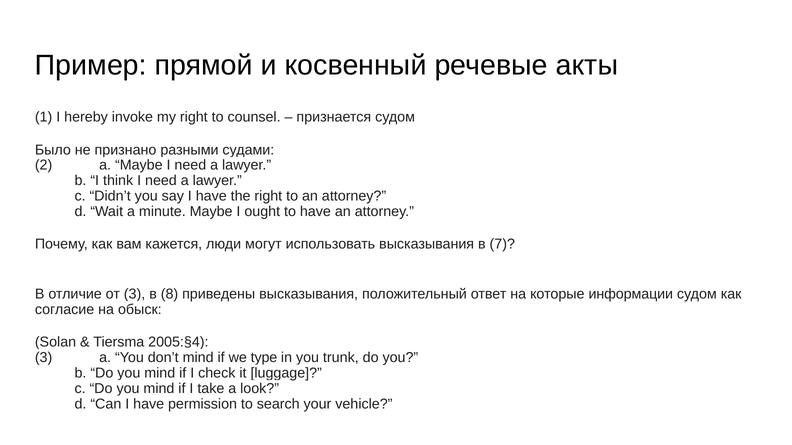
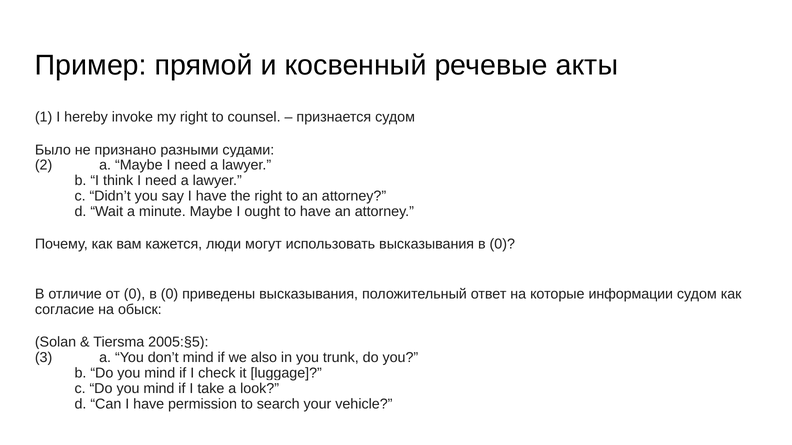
высказывания в 7: 7 -> 0 (502, 244)
от 3: 3 -> 0 (135, 294)
8: 8 -> 0 (170, 294)
2005:§4: 2005:§4 -> 2005:§5 (178, 342)
type: type -> also (264, 358)
